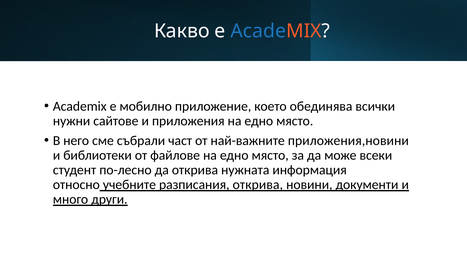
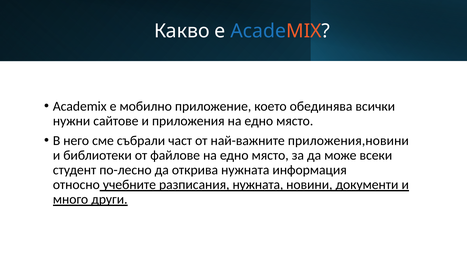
разписания открива: открива -> нужната (258, 184)
